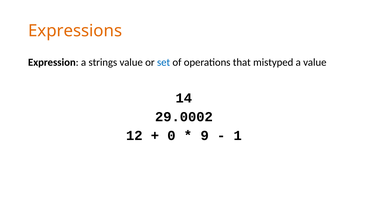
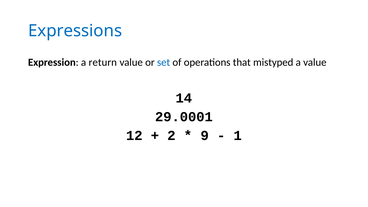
Expressions colour: orange -> blue (75, 31)
strings: strings -> return (103, 62)
29.0002: 29.0002 -> 29.0001 (184, 117)
0: 0 -> 2 (172, 135)
